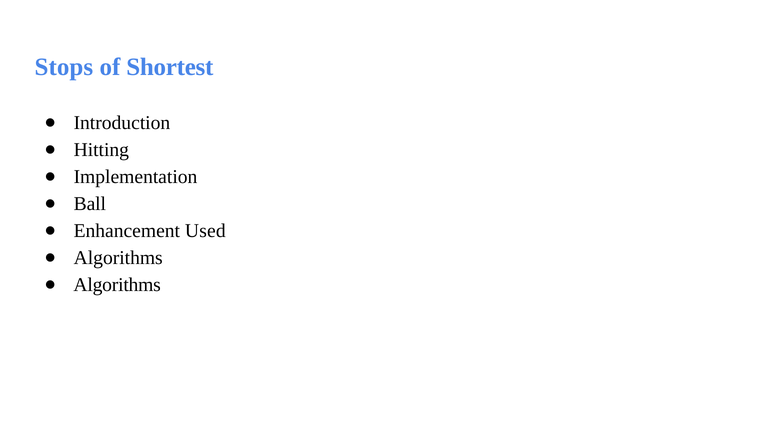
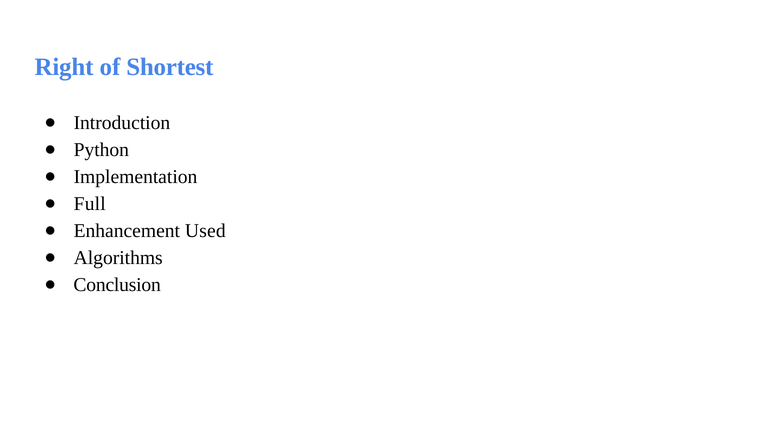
Stops: Stops -> Right (64, 67)
Hitting: Hitting -> Python (101, 150)
Ball: Ball -> Full (90, 204)
Algorithms: Algorithms -> Conclusion (117, 285)
